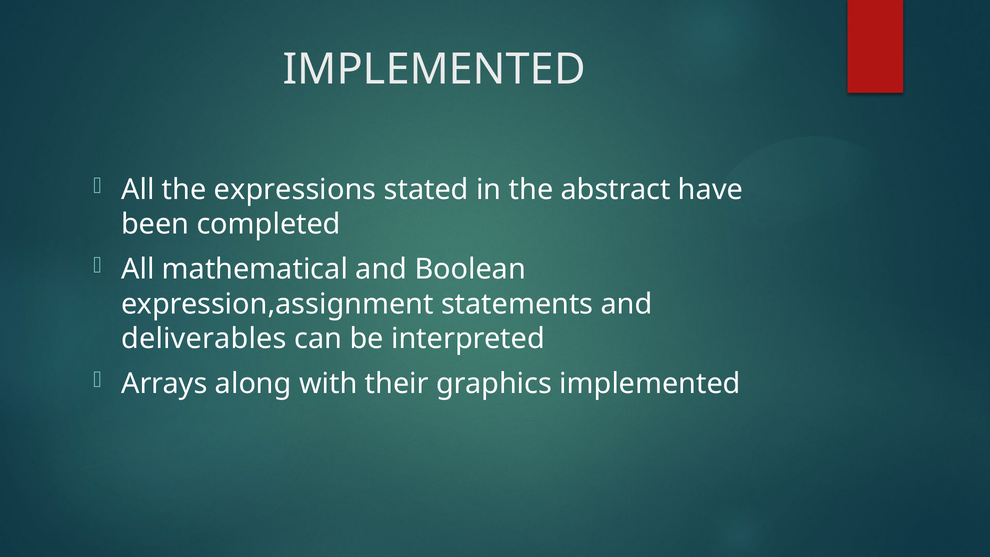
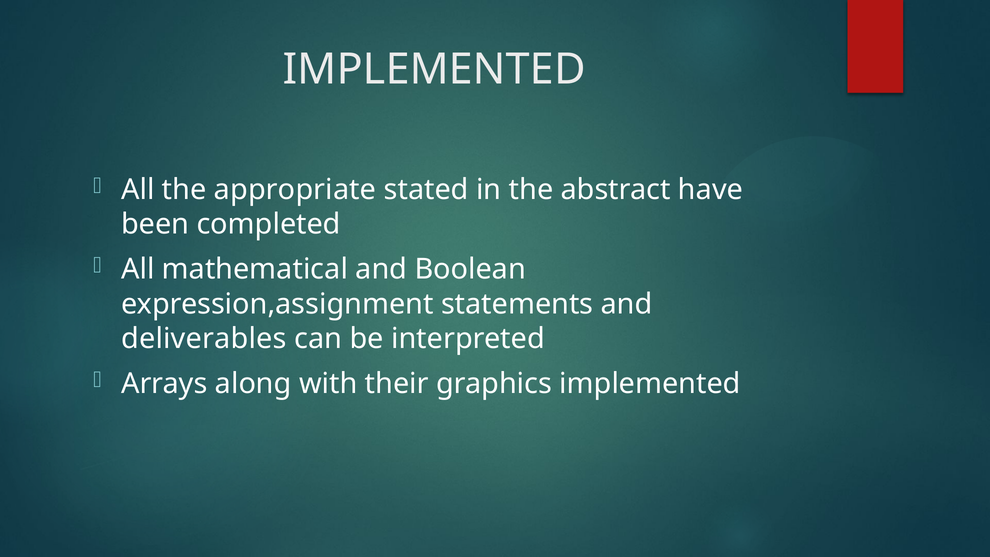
expressions: expressions -> appropriate (295, 190)
